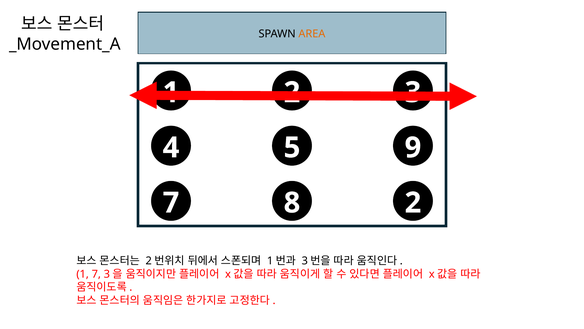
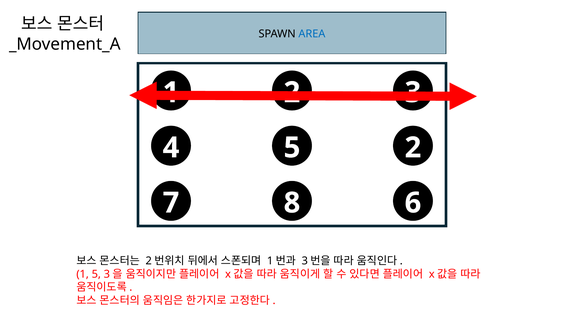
AREA colour: orange -> blue (312, 34)
5 9: 9 -> 2 (413, 147)
8 2: 2 -> 6 (413, 203)
1 7: 7 -> 5 (96, 274)
